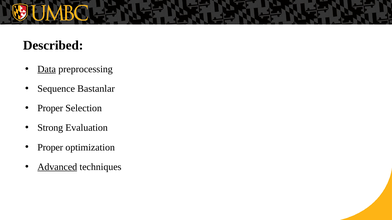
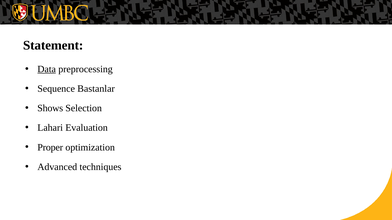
Described: Described -> Statement (53, 45)
Proper: Proper -> Shows (50, 108)
Strong: Strong -> Lahari (50, 128)
Advanced underline: present -> none (57, 167)
